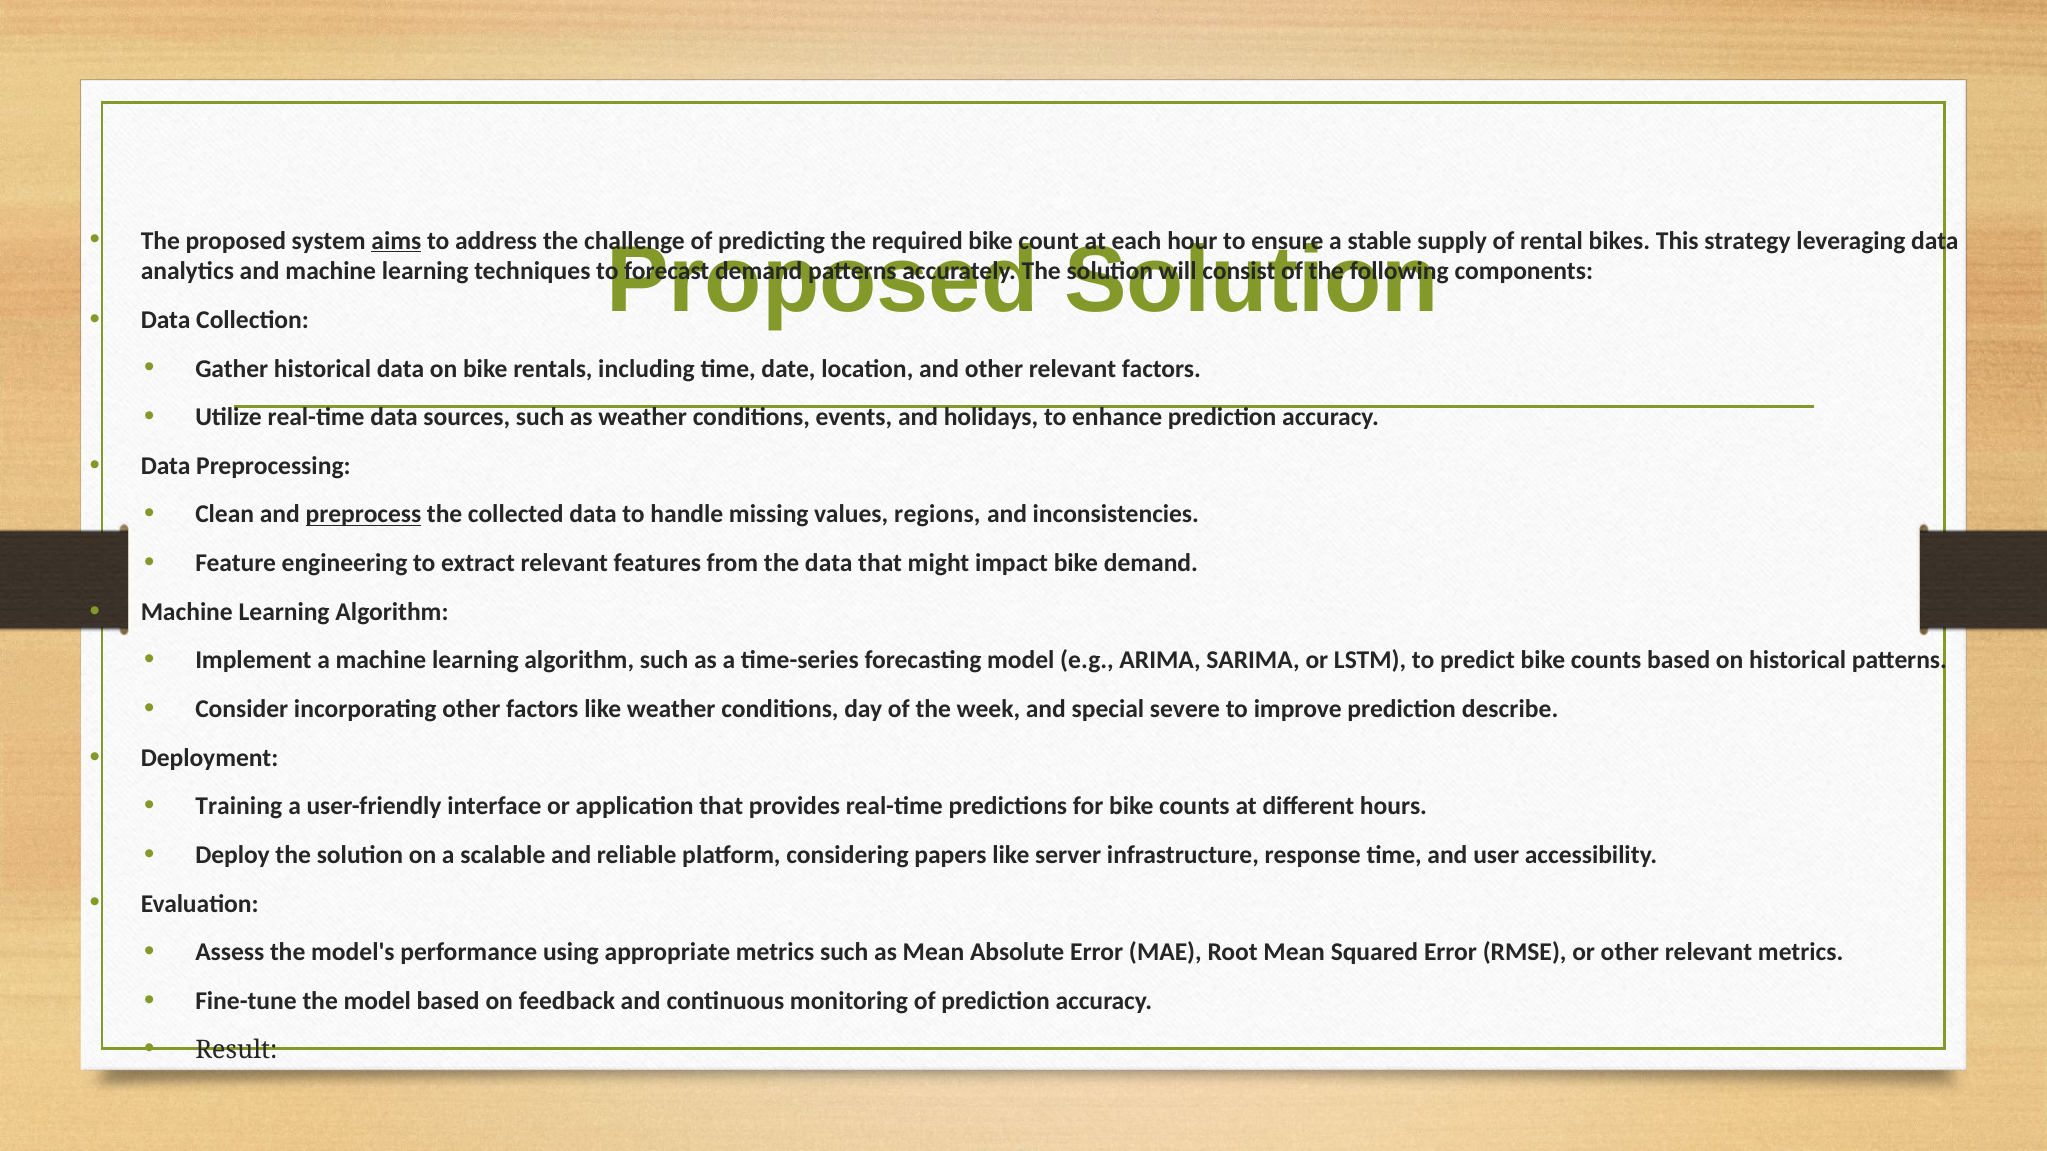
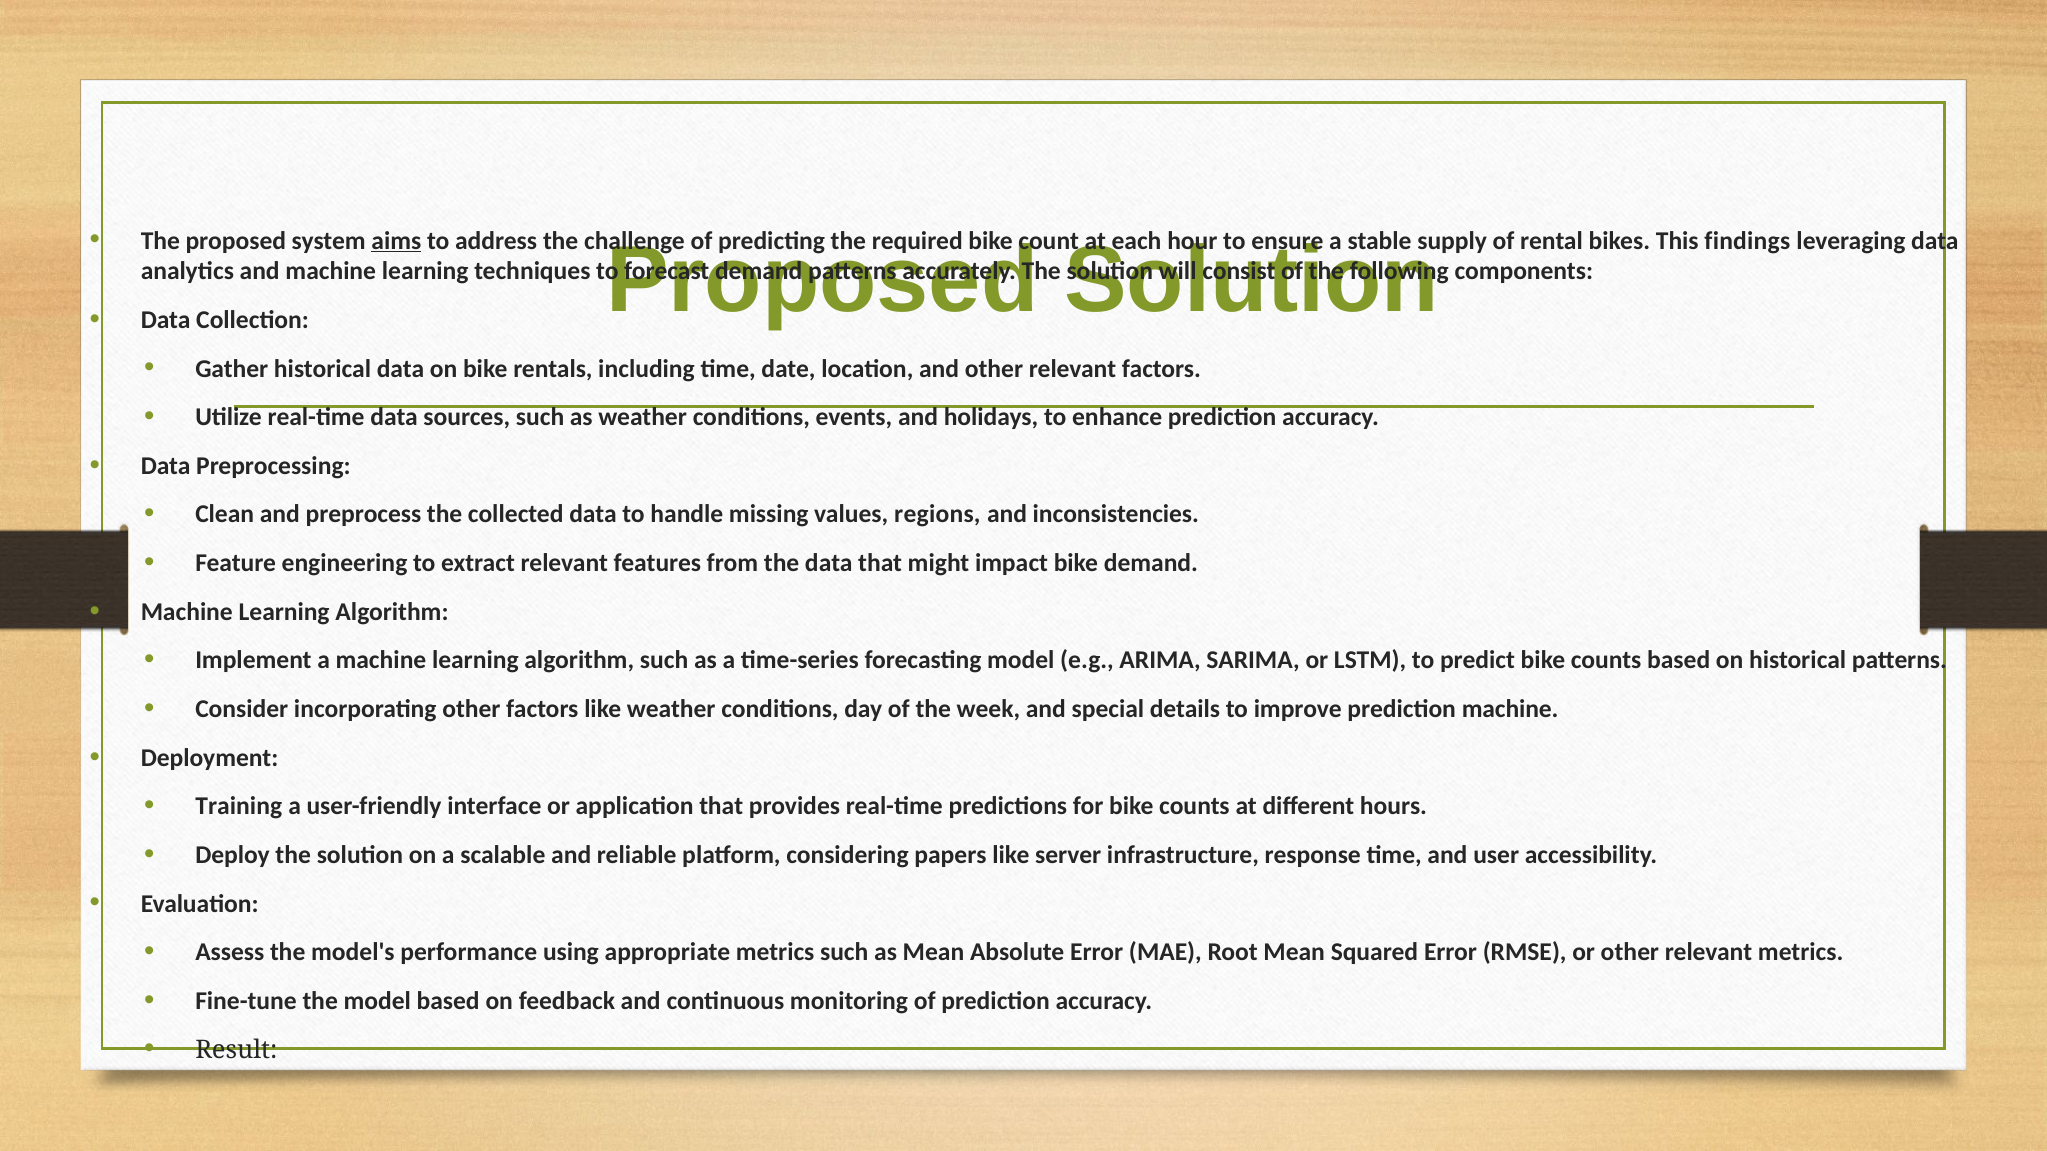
strategy: strategy -> findings (1747, 241)
preprocess underline: present -> none (363, 515)
severe: severe -> details (1185, 709)
prediction describe: describe -> machine (1510, 709)
